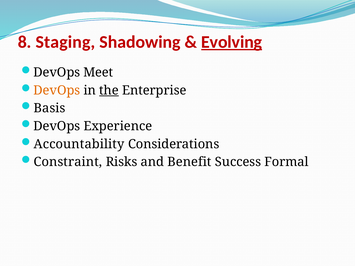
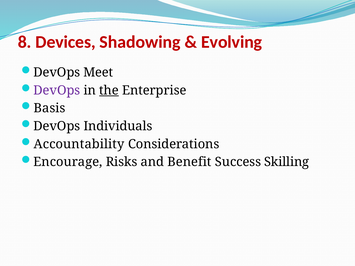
Staging: Staging -> Devices (66, 42)
Evolving underline: present -> none (232, 42)
DevOps colour: orange -> purple (57, 90)
Experience: Experience -> Individuals (118, 126)
Constraint: Constraint -> Encourage (68, 162)
Formal: Formal -> Skilling (287, 162)
